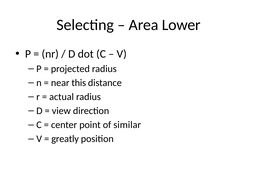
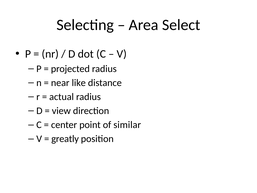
Lower: Lower -> Select (181, 25)
this: this -> like (79, 83)
